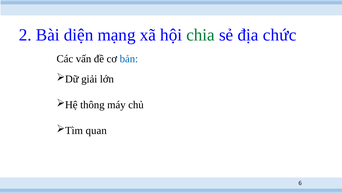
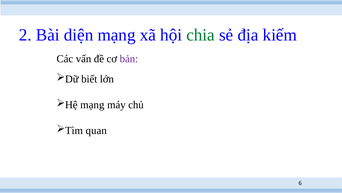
chức: chức -> kiếm (280, 35)
bản colour: blue -> purple (129, 59)
giải: giải -> biết (89, 79)
thông: thông -> mạng (92, 104)
